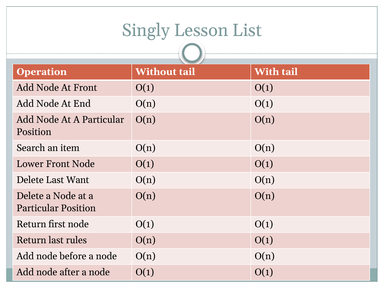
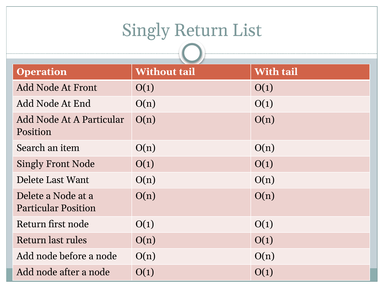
Singly Lesson: Lesson -> Return (201, 30)
Lower: Lower -> Singly (30, 164)
